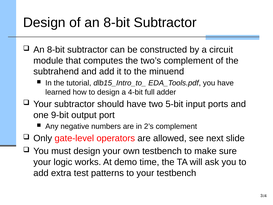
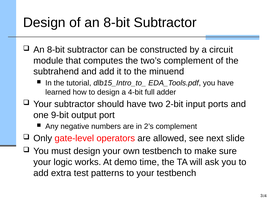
5-bit: 5-bit -> 2-bit (174, 104)
